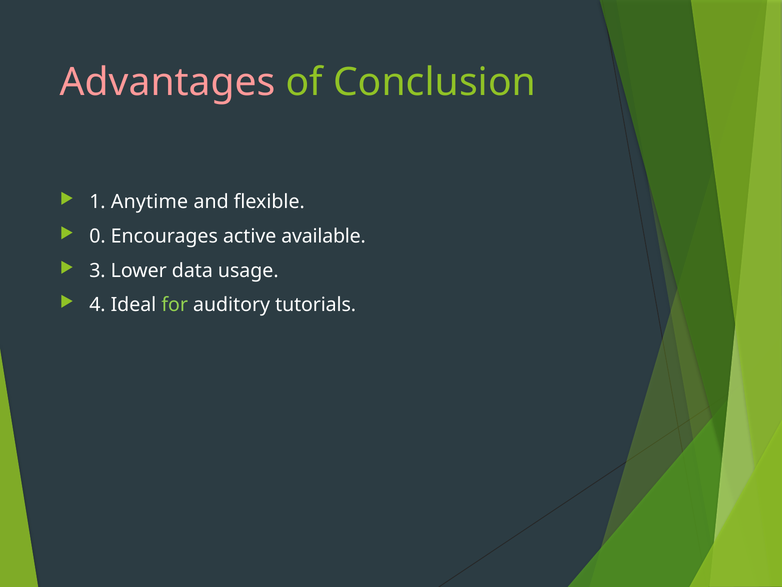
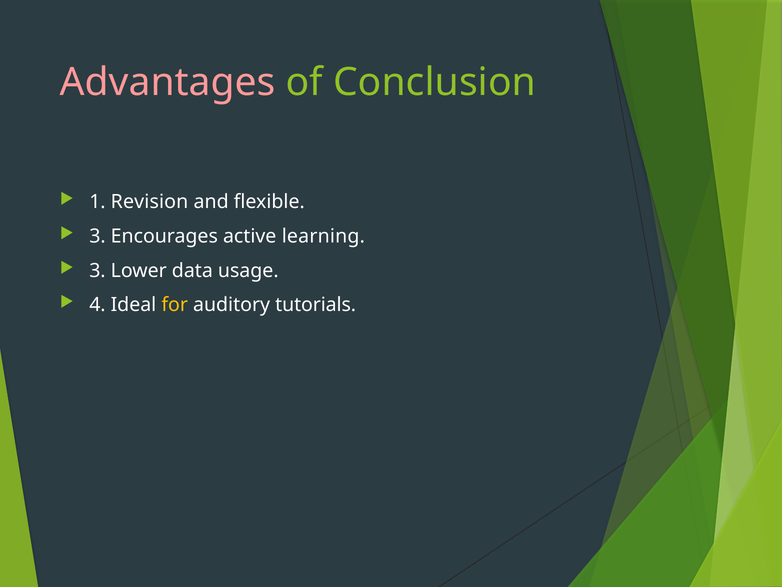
Anytime: Anytime -> Revision (150, 202)
0: 0 -> 3 (97, 236)
available: available -> learning (323, 236)
for colour: light green -> yellow (175, 305)
